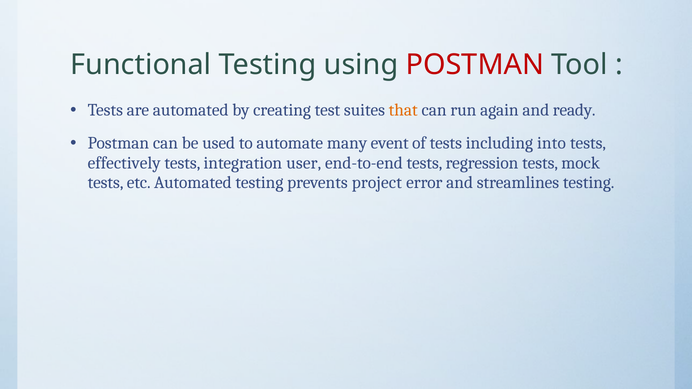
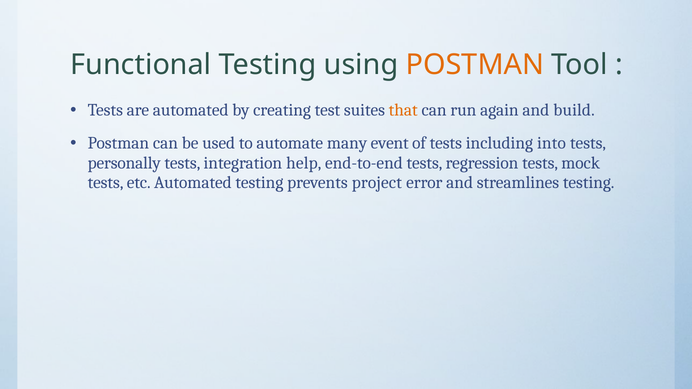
POSTMAN colour: red -> orange (475, 65)
ready: ready -> build (574, 110)
effectively: effectively -> personally (124, 163)
user: user -> help (304, 163)
